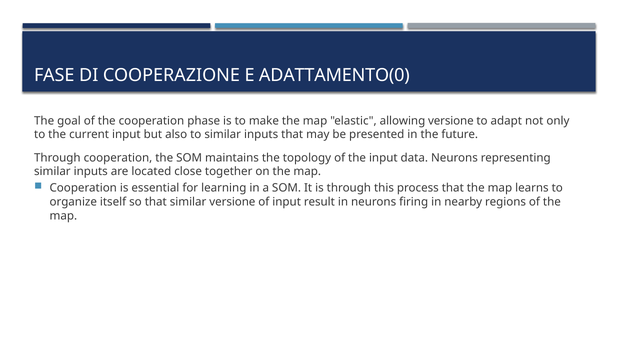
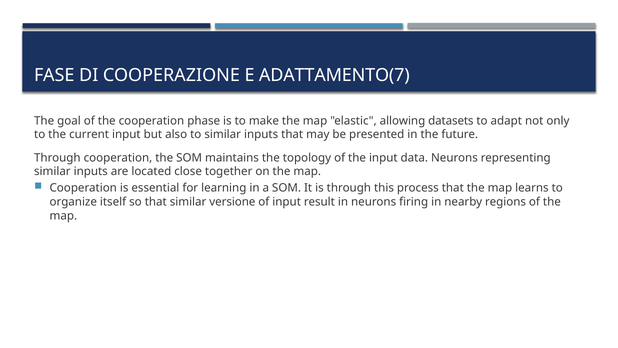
ADATTAMENTO(0: ADATTAMENTO(0 -> ADATTAMENTO(7 (334, 75)
allowing versione: versione -> datasets (451, 121)
